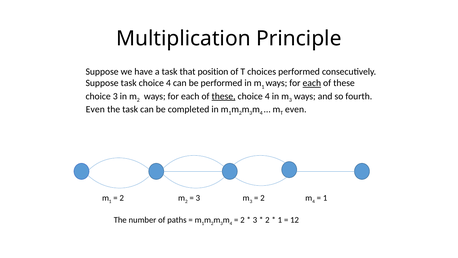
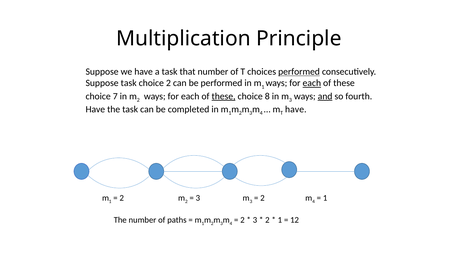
that position: position -> number (213, 72)
performed underline: none -> present (299, 72)
4: 4 -> 2 (168, 83)
choice 3: 3 -> 7 (115, 96)
4: 4 -> 8 (267, 96)
and underline: none -> present (325, 96)
Even: Even -> Have (95, 109)
T even: even -> have (296, 109)
